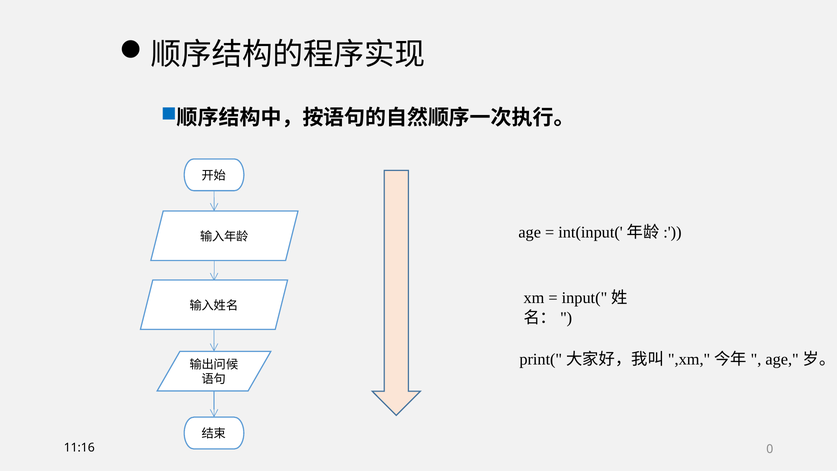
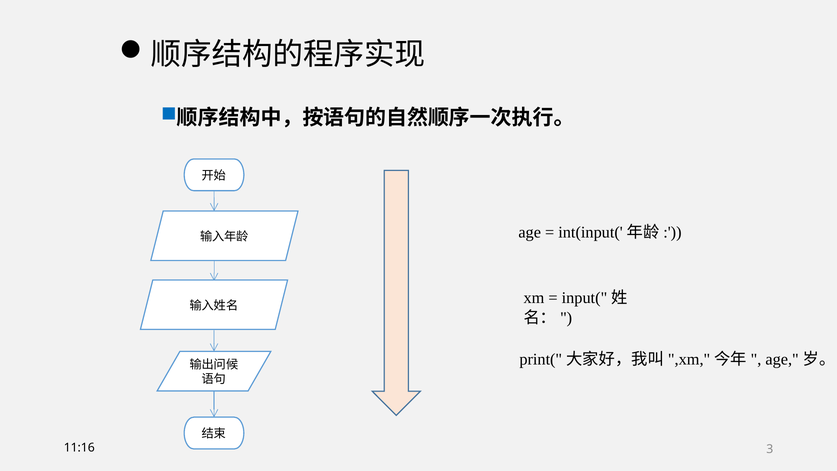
0: 0 -> 3 (770, 449)
